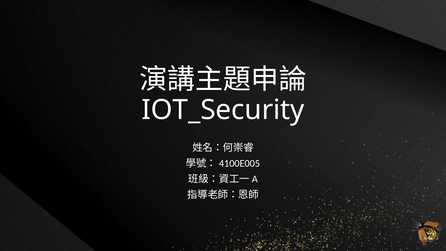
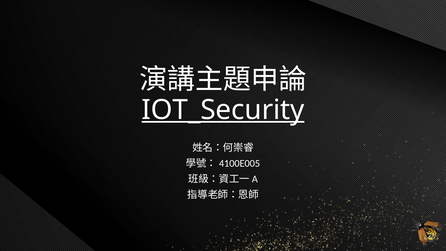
IOT_Security underline: none -> present (223, 110)
